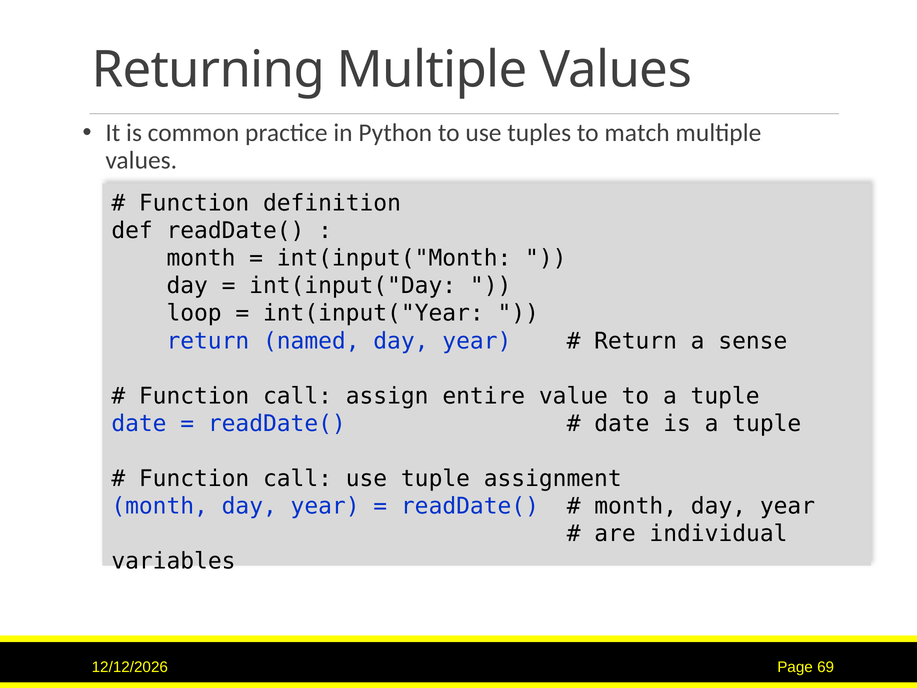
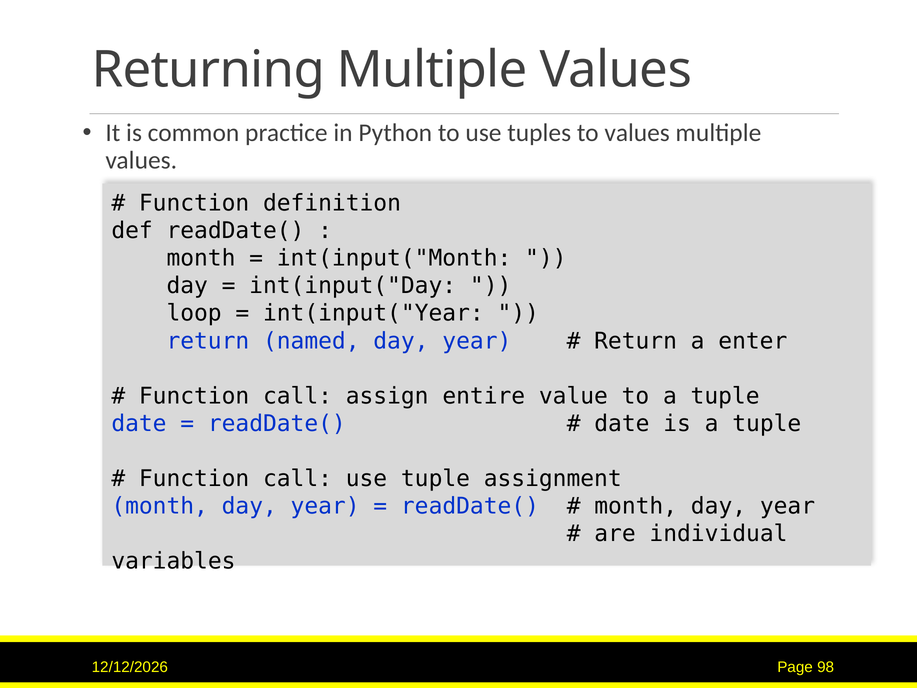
to match: match -> values (637, 133)
sense: sense -> enter (753, 341)
69: 69 -> 98 (826, 667)
